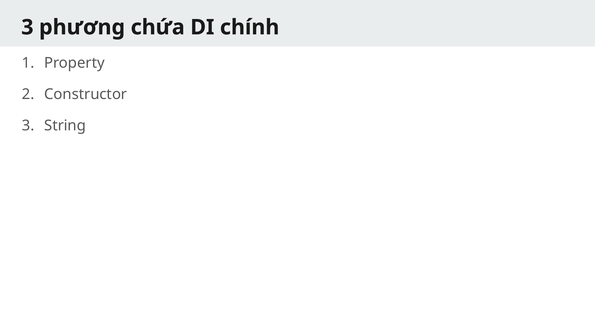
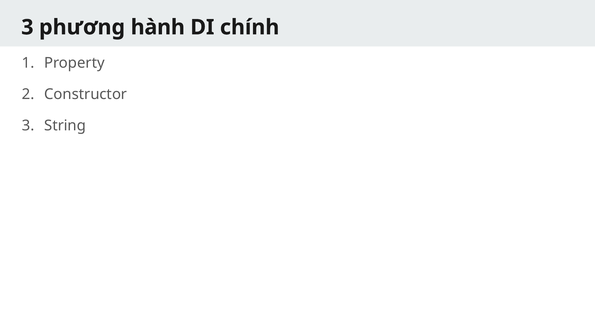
chứa: chứa -> hành (158, 27)
